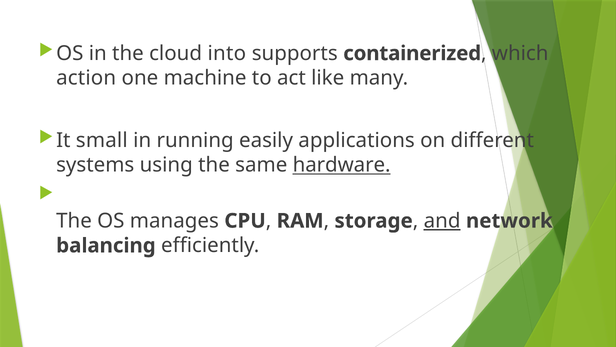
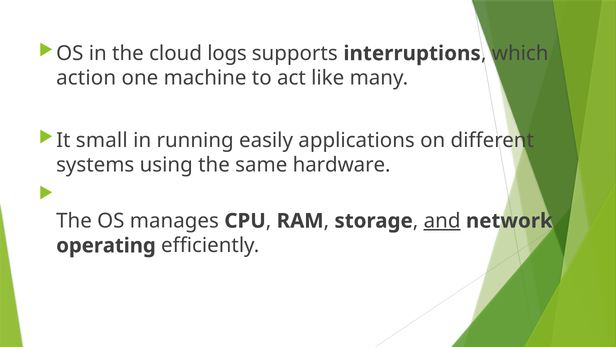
into: into -> logs (227, 53)
containerized: containerized -> interruptions (412, 53)
hardware underline: present -> none (342, 165)
balancing: balancing -> operating (106, 245)
